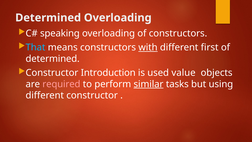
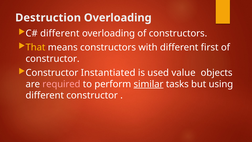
Determined: Determined -> Destruction (48, 18)
speaking: speaking -> different (60, 33)
That colour: light blue -> yellow (35, 47)
with underline: present -> none (148, 47)
determined: determined -> constructor (53, 59)
Introduction: Introduction -> Instantiated (108, 73)
